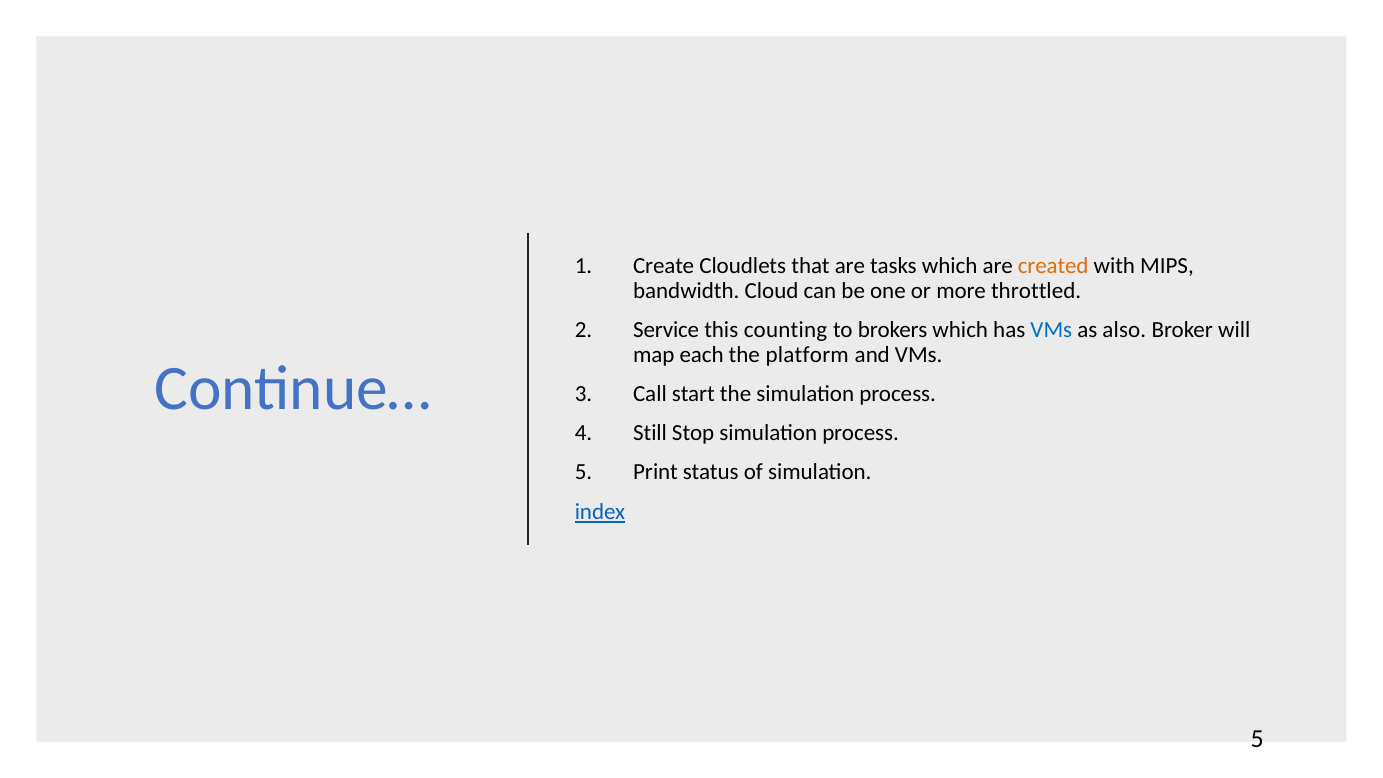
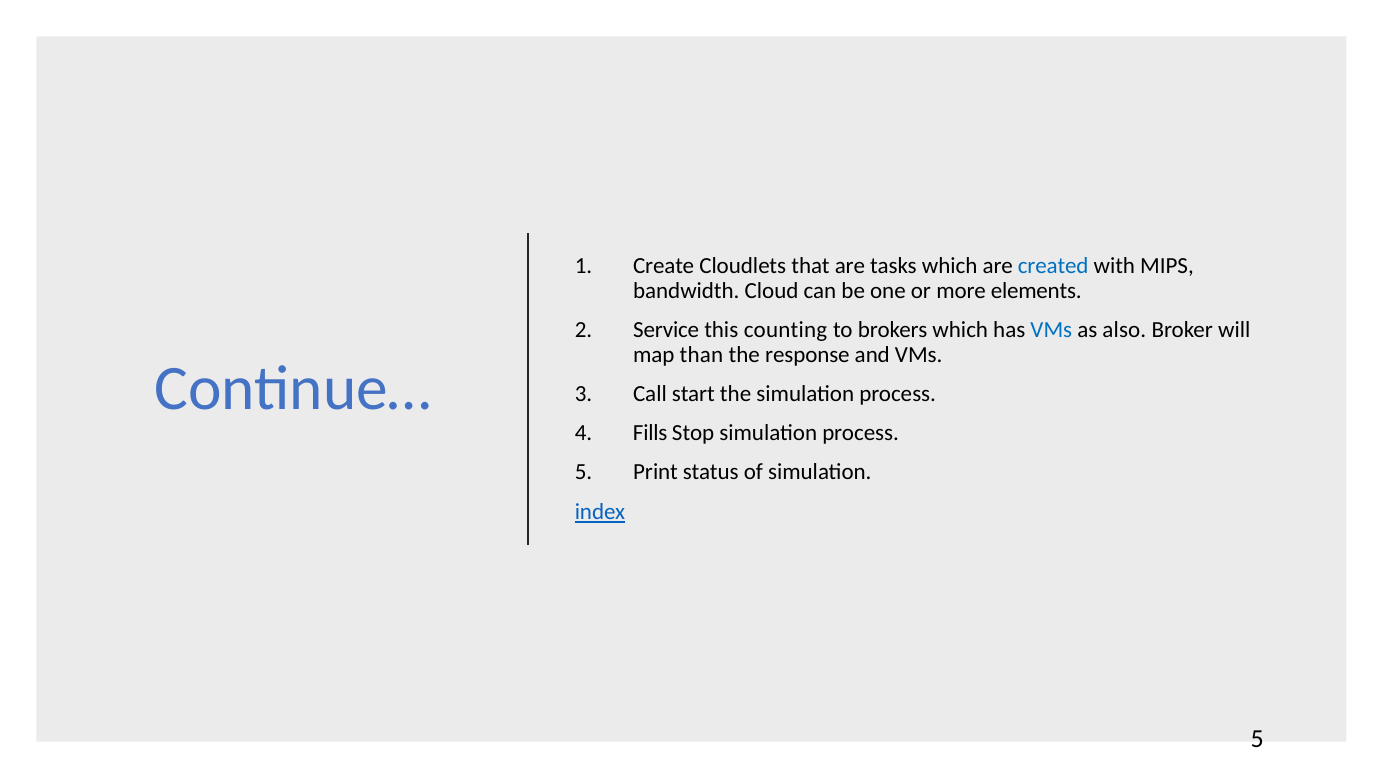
created colour: orange -> blue (1053, 266)
throttled: throttled -> elements (1036, 290)
each: each -> than (701, 354)
platform: platform -> response (807, 354)
Still: Still -> Fills (650, 433)
